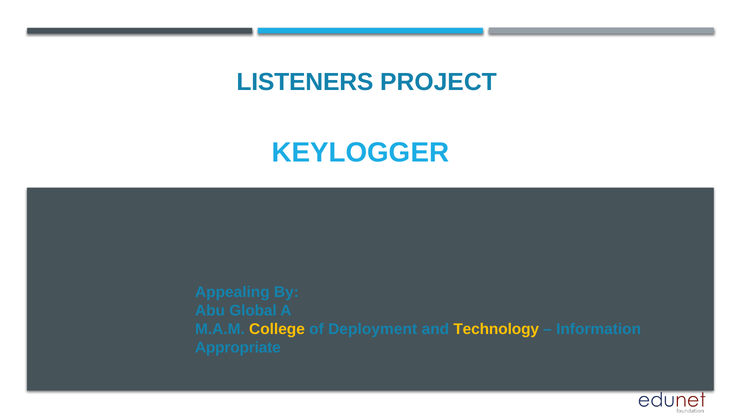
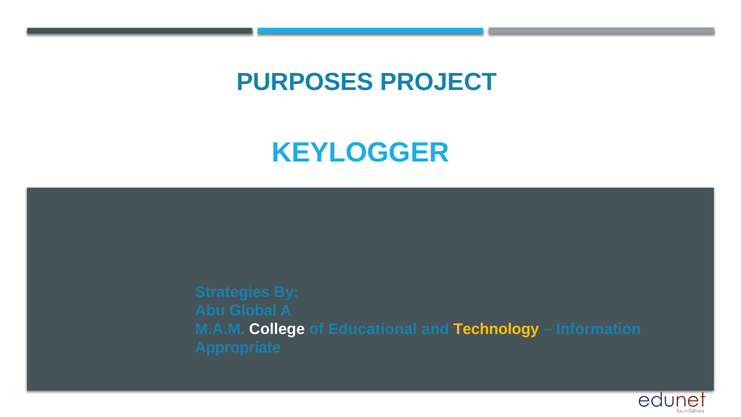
LISTENERS: LISTENERS -> PURPOSES (305, 82)
Appealing: Appealing -> Strategies (232, 292)
College colour: yellow -> white (277, 329)
Deployment: Deployment -> Educational (373, 329)
